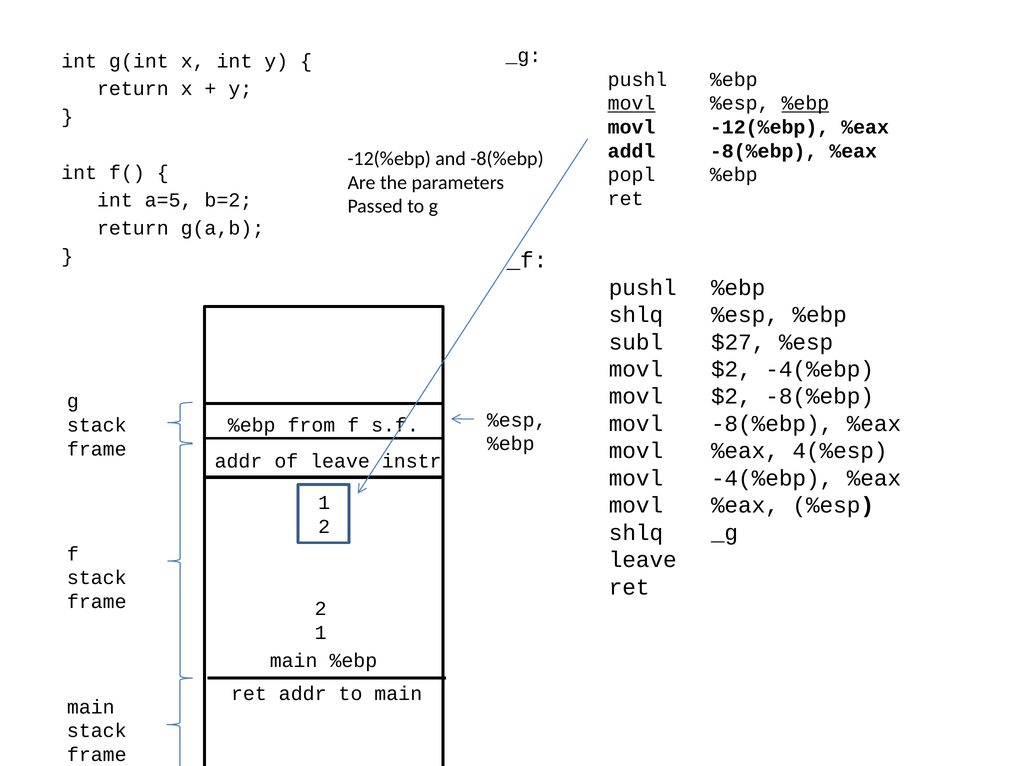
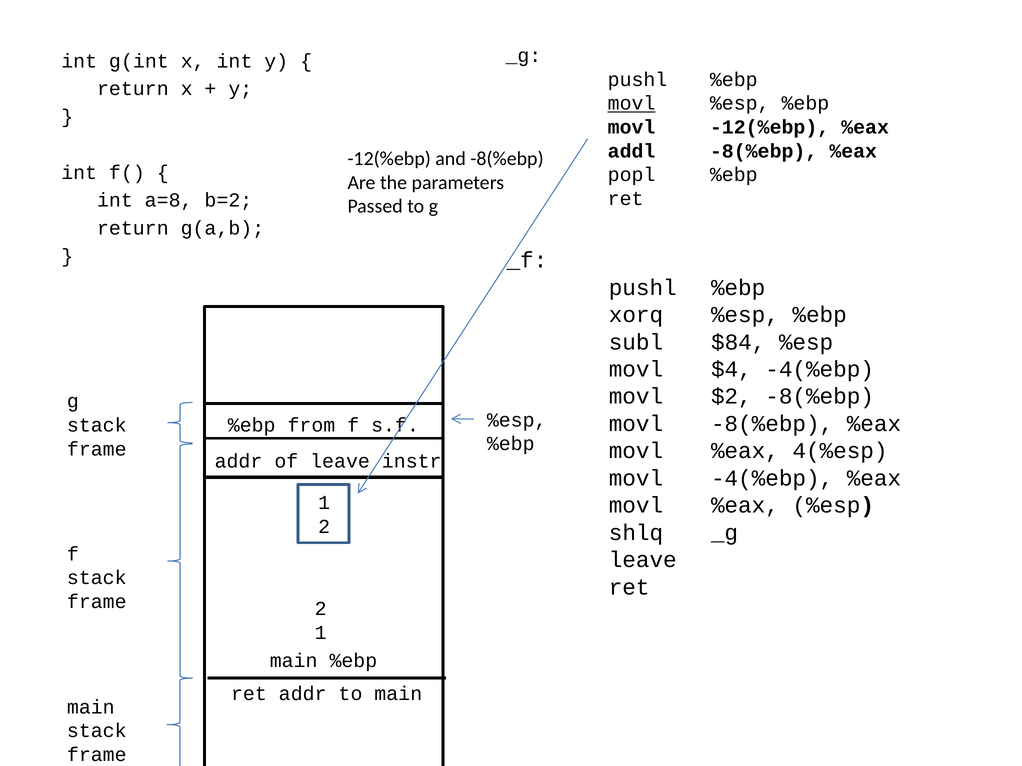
%ebp underline: present -> none (805, 103)
a=5: a=5 -> a=8 (169, 200)
shlq: shlq -> xorq (636, 315)
$27: $27 -> $84 (738, 342)
$2: $2 -> $4 (731, 370)
